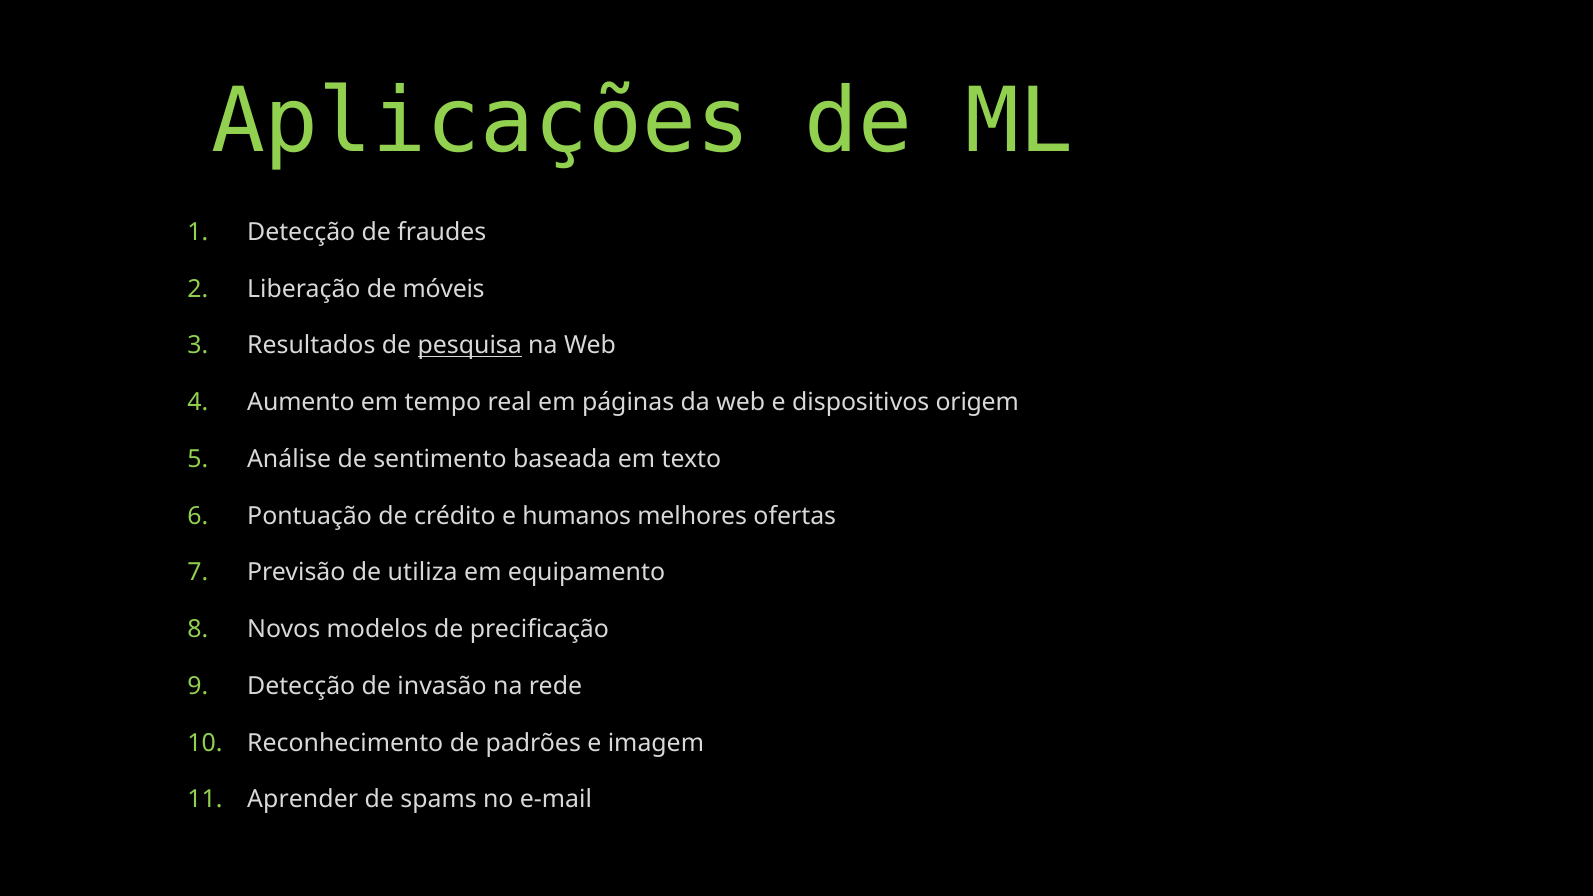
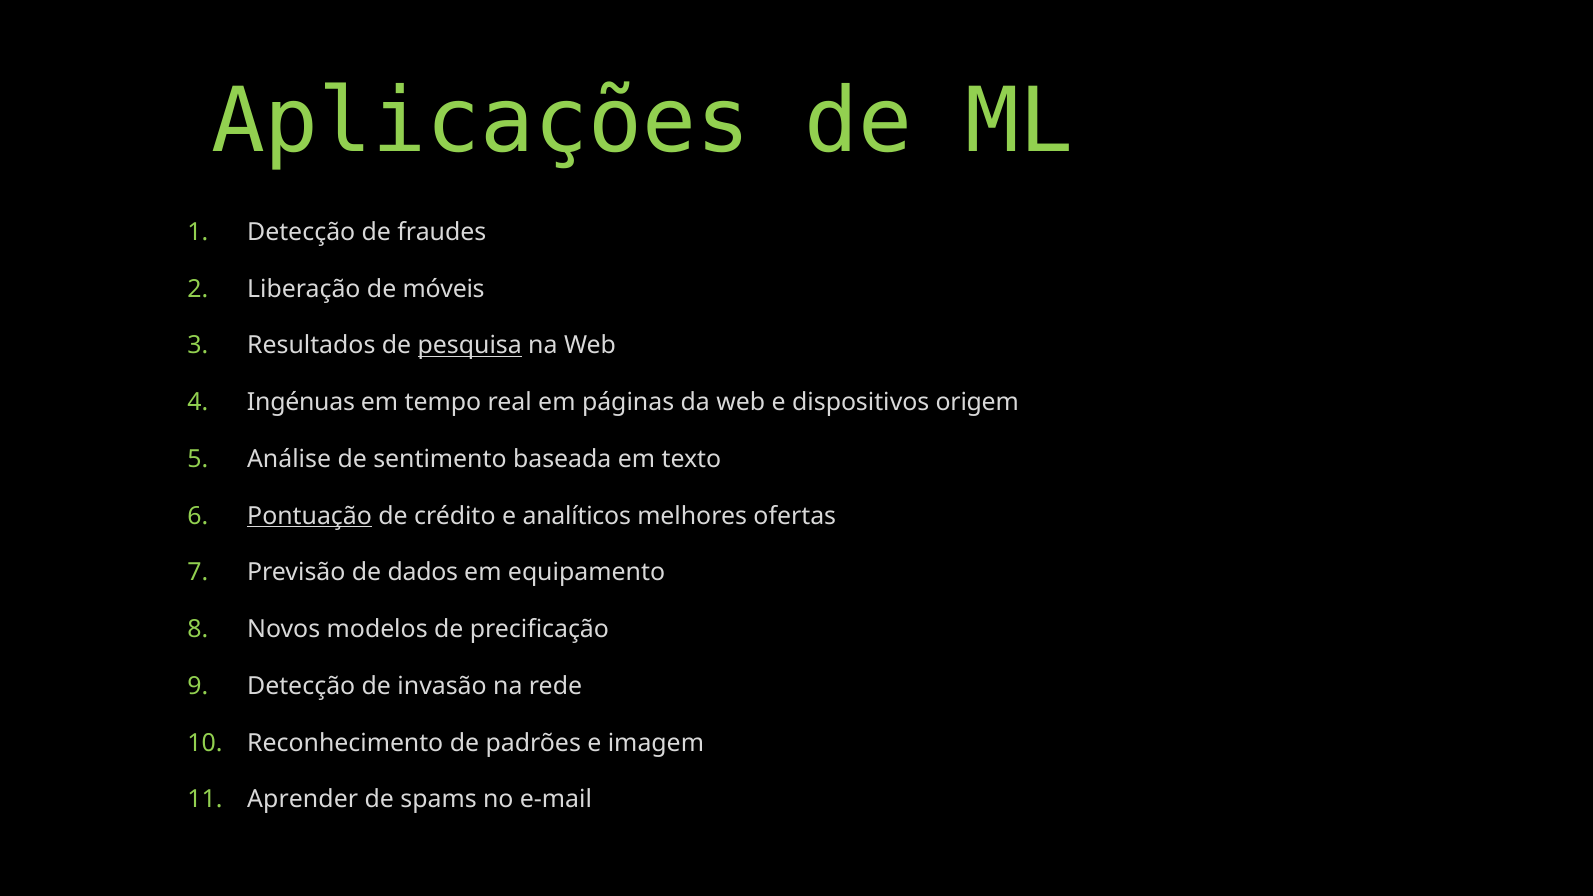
Aumento: Aumento -> Ingénuas (301, 402)
Pontuação underline: none -> present (310, 516)
humanos: humanos -> analíticos (577, 516)
utiliza: utiliza -> dados (423, 573)
